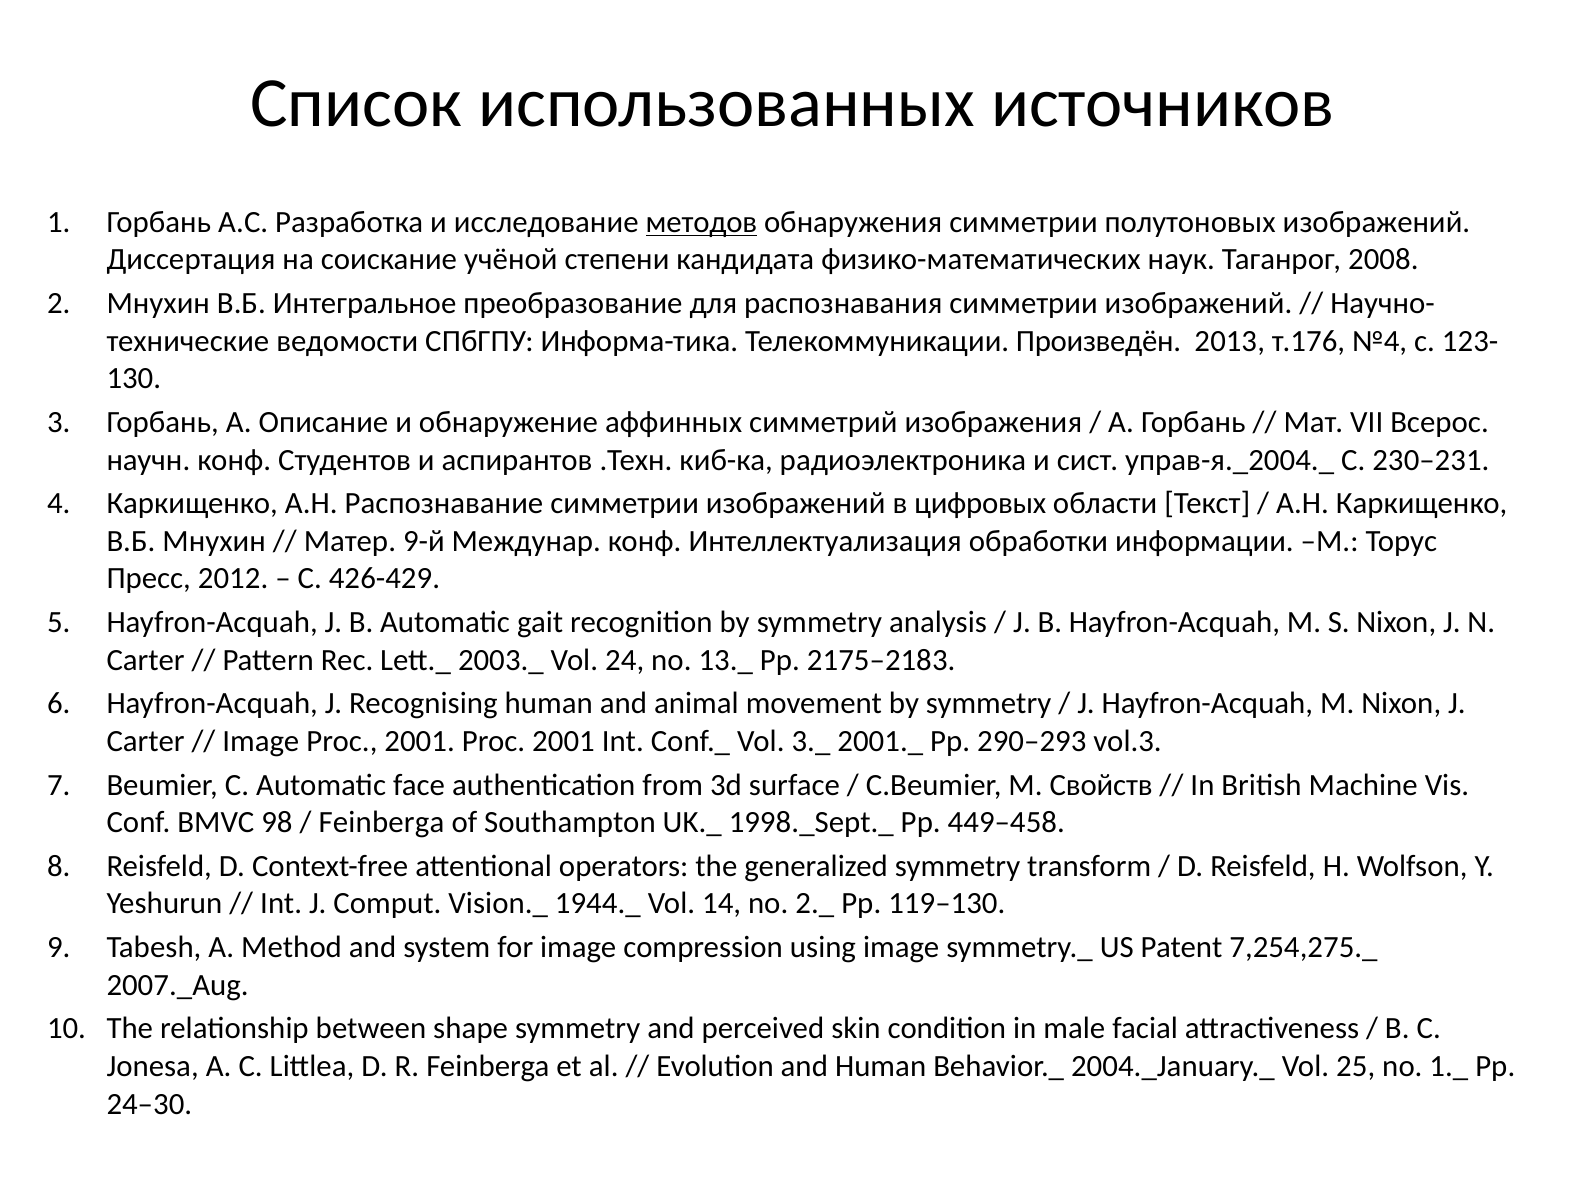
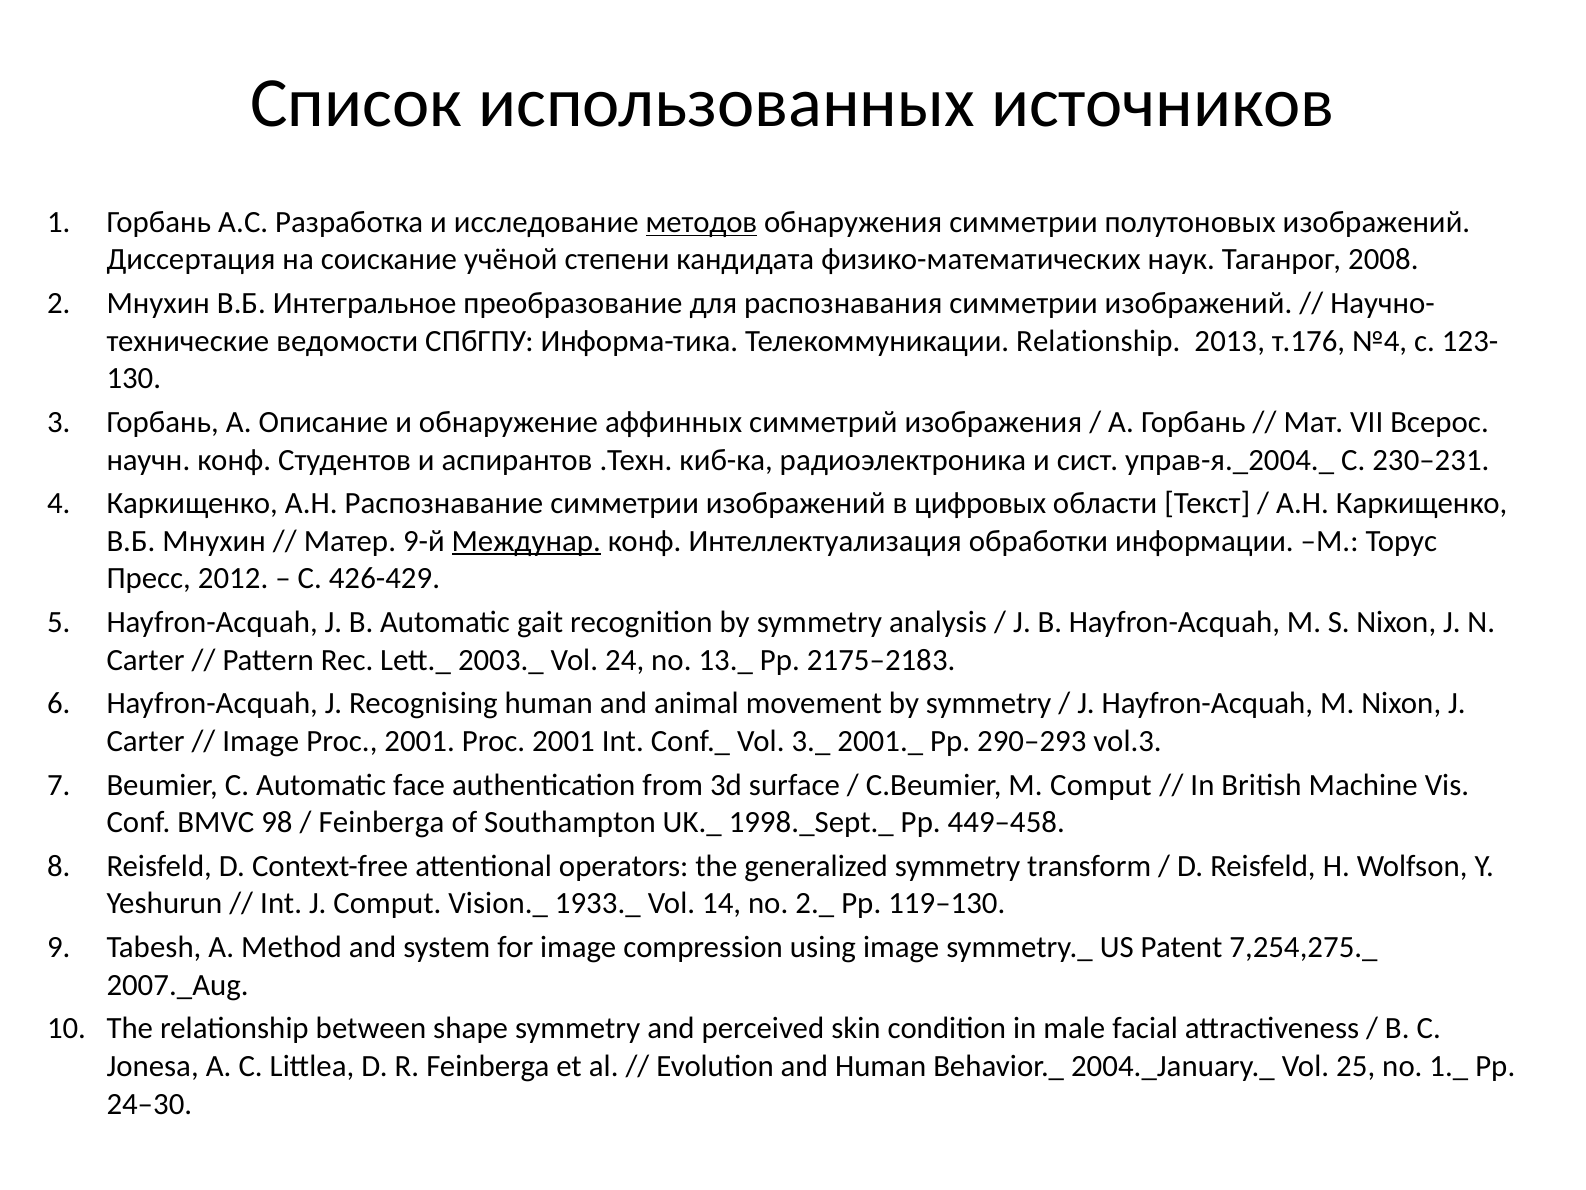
Телекоммуникации Произведён: Произведён -> Relationship (1098, 341)
Междунар underline: none -> present (526, 541)
M Свойств: Свойств -> Comput (1101, 785)
1944._: 1944._ -> 1933._ (598, 903)
